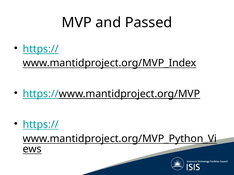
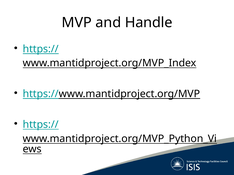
Passed: Passed -> Handle (149, 23)
